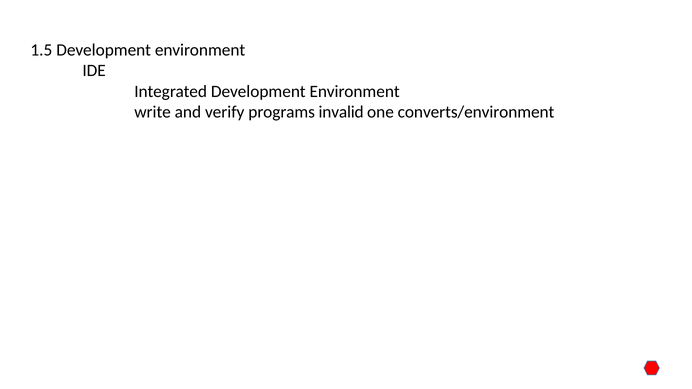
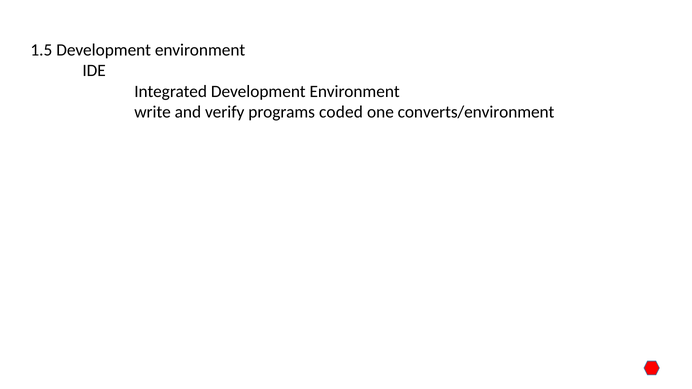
invalid: invalid -> coded (341, 112)
